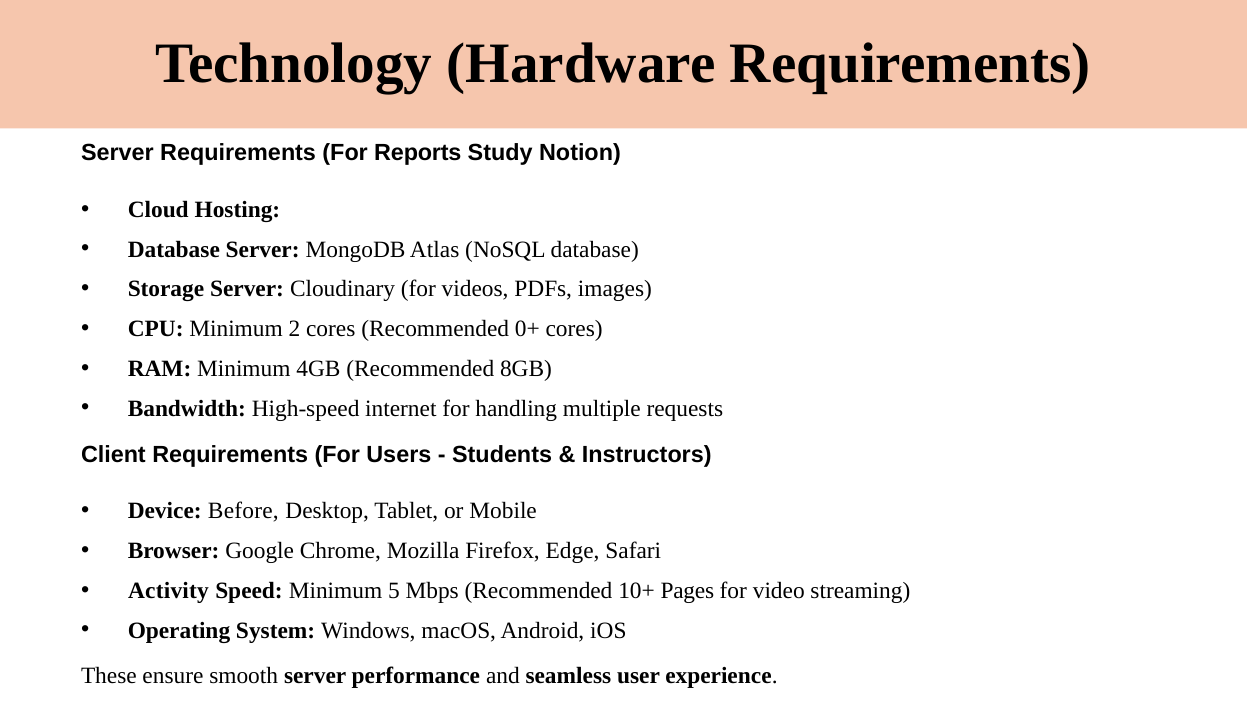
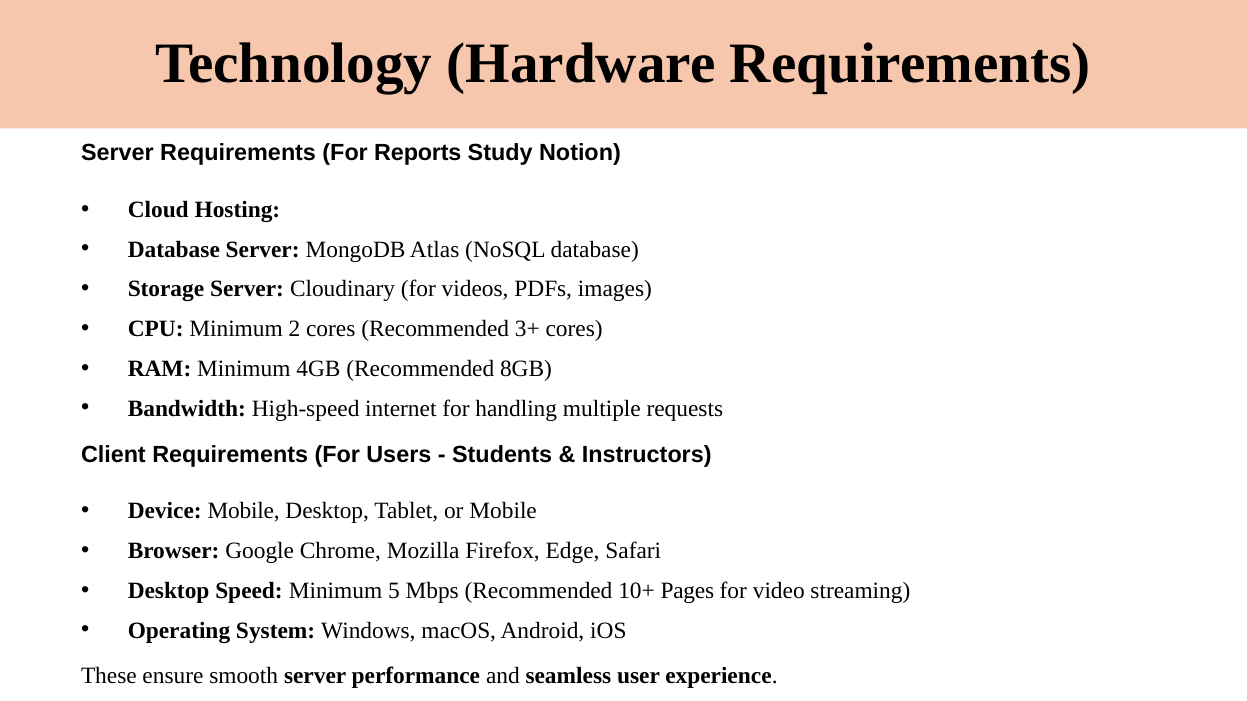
0+: 0+ -> 3+ (527, 329)
Device Before: Before -> Mobile (244, 511)
Activity: Activity -> Desktop (169, 591)
